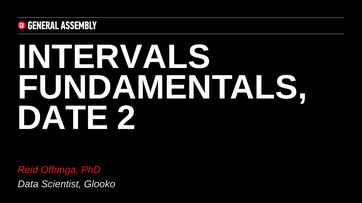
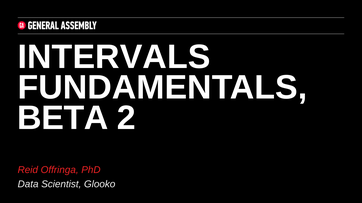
DATE: DATE -> BETA (63, 118)
